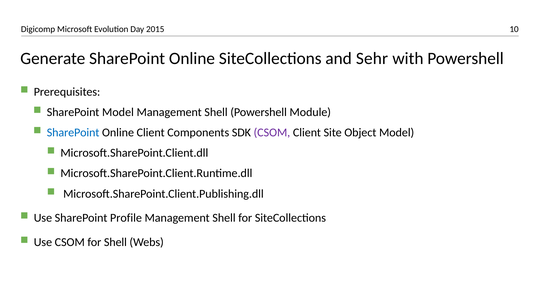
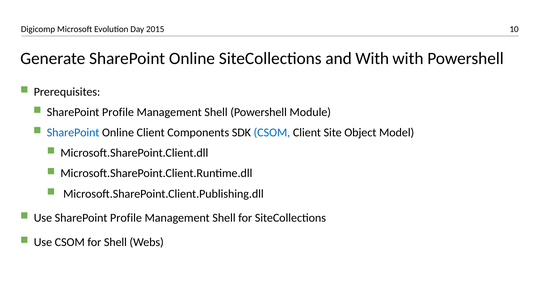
and Sehr: Sehr -> With (372, 58)
Model: Model -> Profile (118, 112)
CSOM colour: purple -> blue (272, 132)
